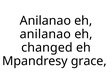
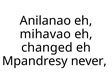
anilanao: anilanao -> mihavao (45, 34)
grace: grace -> never (89, 61)
